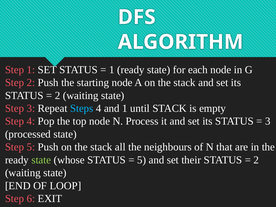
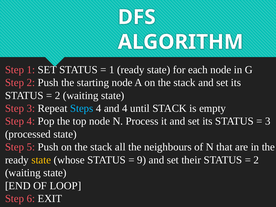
and 1: 1 -> 4 (125, 108)
state colour: light green -> yellow (41, 160)
5: 5 -> 9 (142, 160)
